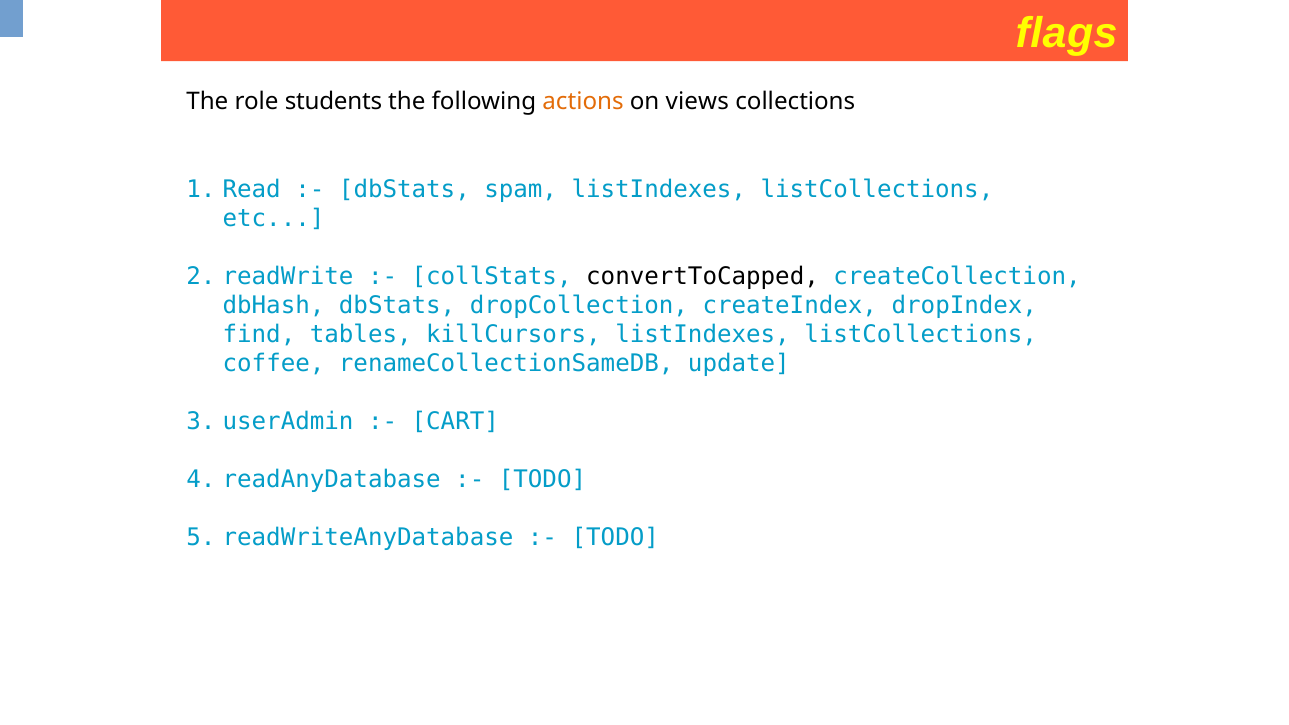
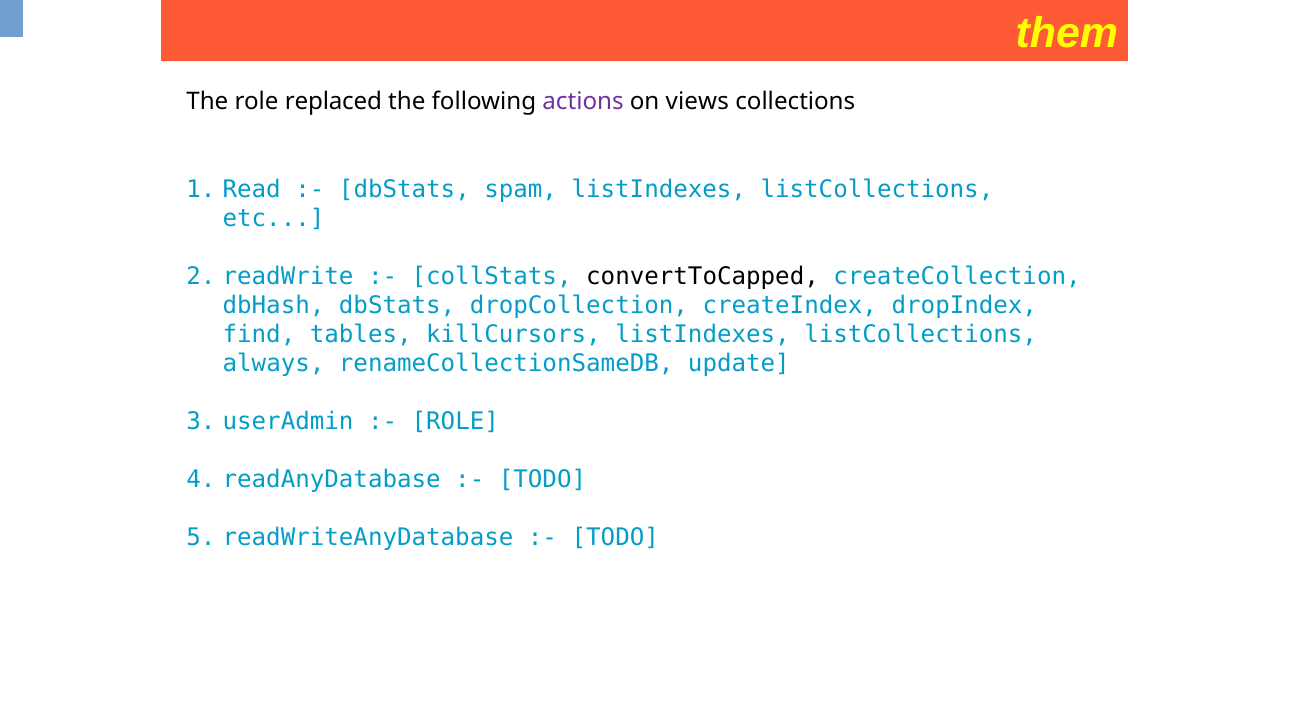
flags: flags -> them (1067, 34)
students: students -> replaced (333, 101)
actions colour: orange -> purple (583, 101)
coffee: coffee -> always (274, 363)
CART: CART -> ROLE (455, 421)
